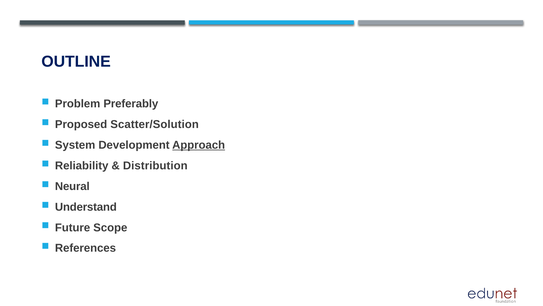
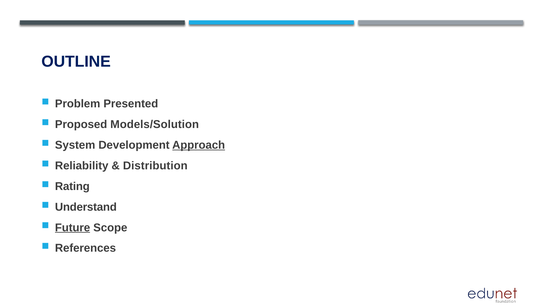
Preferably: Preferably -> Presented (131, 104)
Scatter/Solution: Scatter/Solution -> Models/Solution (155, 124)
Neural: Neural -> Rating (72, 186)
Future underline: none -> present (73, 227)
